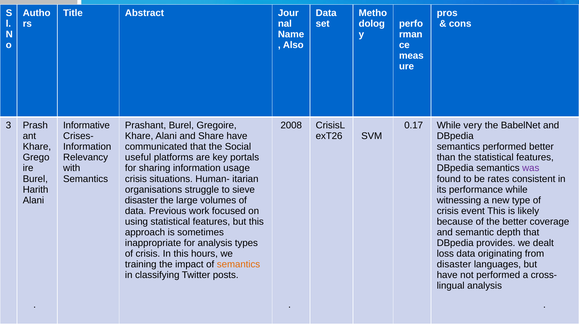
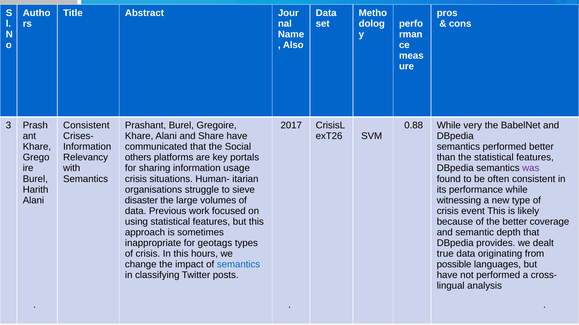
Informative: Informative -> Consistent (86, 126)
2008: 2008 -> 2017 (291, 126)
0.17: 0.17 -> 0.88 (414, 126)
useful: useful -> others (138, 158)
rates: rates -> often (498, 179)
for analysis: analysis -> geotags (215, 244)
loss: loss -> true (445, 254)
training: training -> change (141, 265)
semantics colour: orange -> blue (239, 265)
disaster: disaster -> possible (454, 265)
